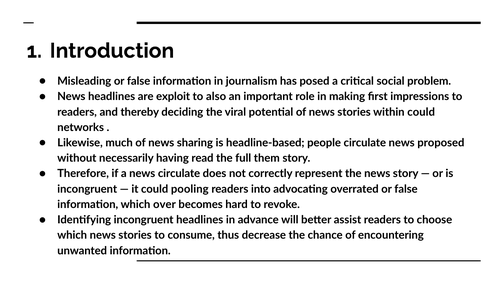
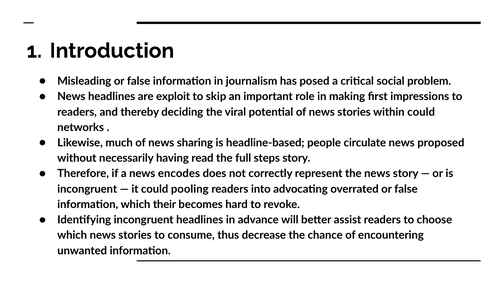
also: also -> skip (216, 97)
them: them -> steps (267, 158)
news circulate: circulate -> encodes (179, 174)
over: over -> their (165, 205)
